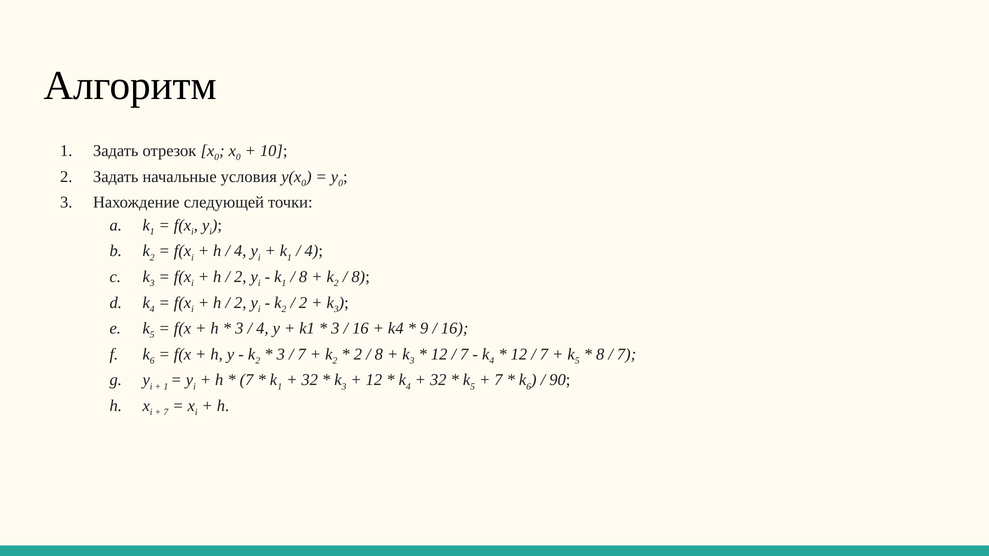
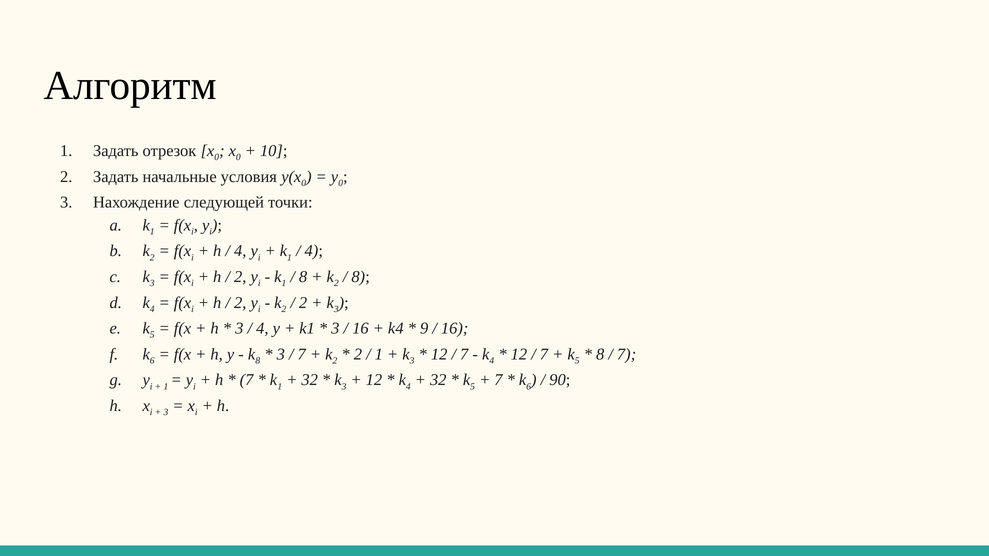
2: 2 -> 8 (258, 361)
8: 8 -> 1 (379, 354)
7: 7 -> 3 (166, 412)
